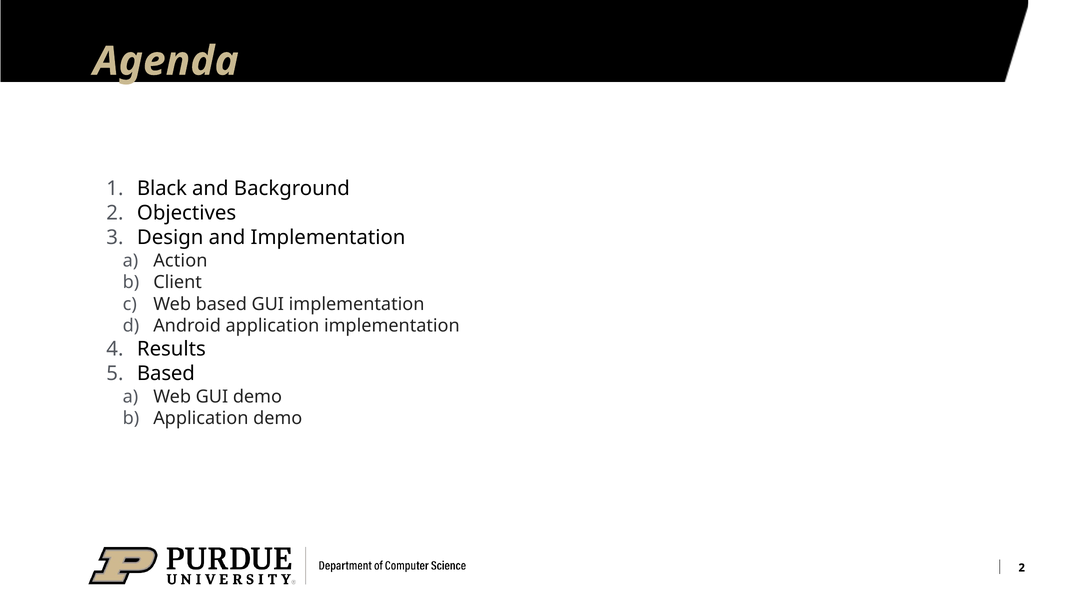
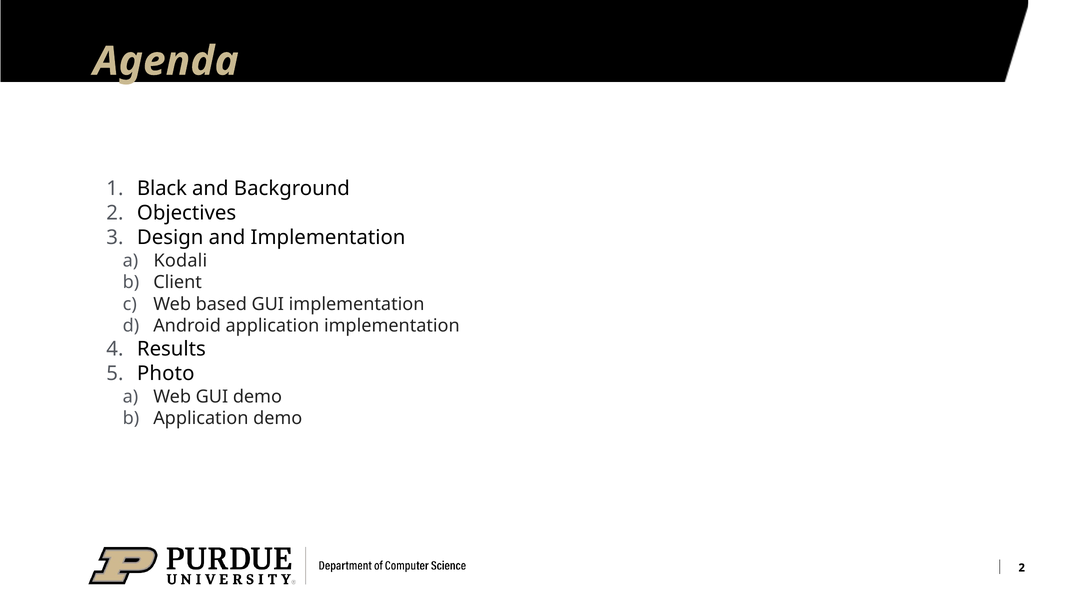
Action: Action -> Kodali (180, 261)
Based: Based -> Photo (166, 374)
